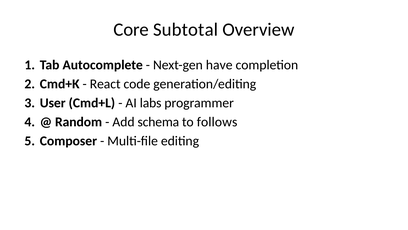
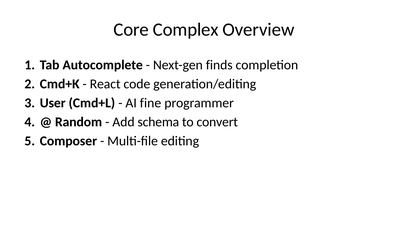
Subtotal: Subtotal -> Complex (186, 30)
have: have -> finds (219, 65)
labs: labs -> fine (151, 103)
follows: follows -> convert (217, 122)
